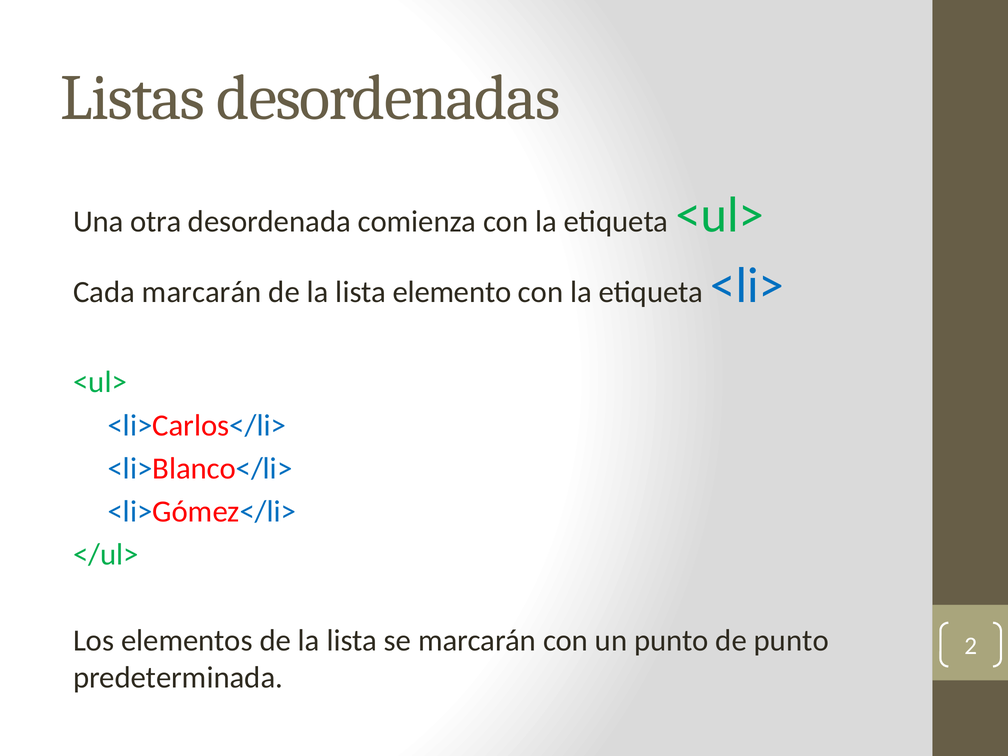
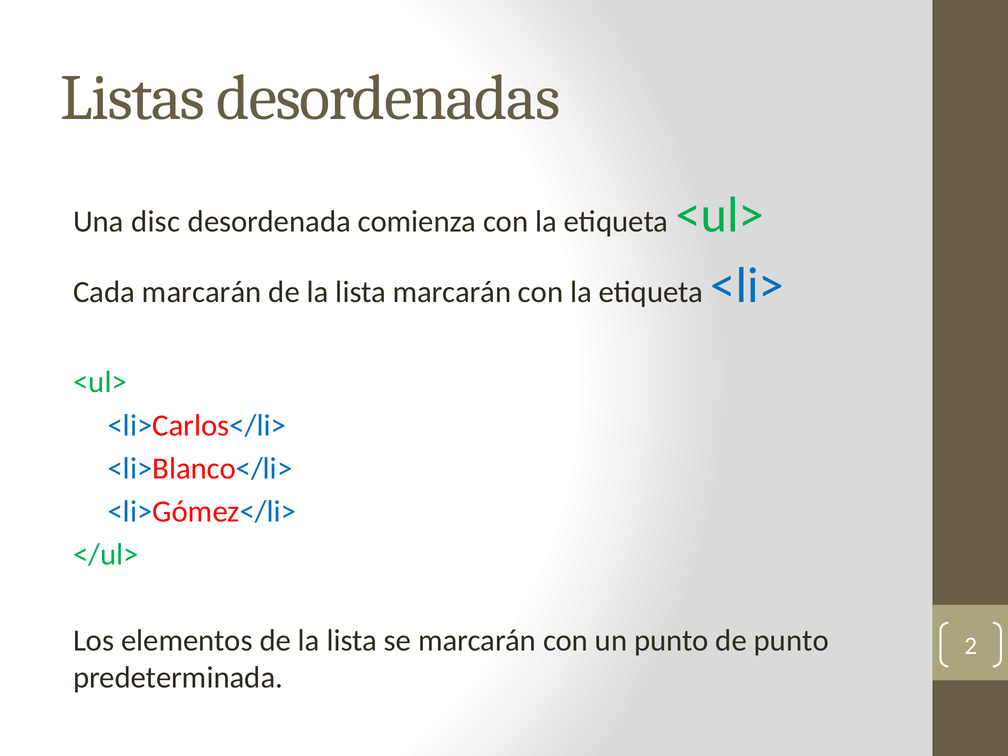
otra: otra -> disc (156, 222)
lista elemento: elemento -> marcarán (452, 292)
